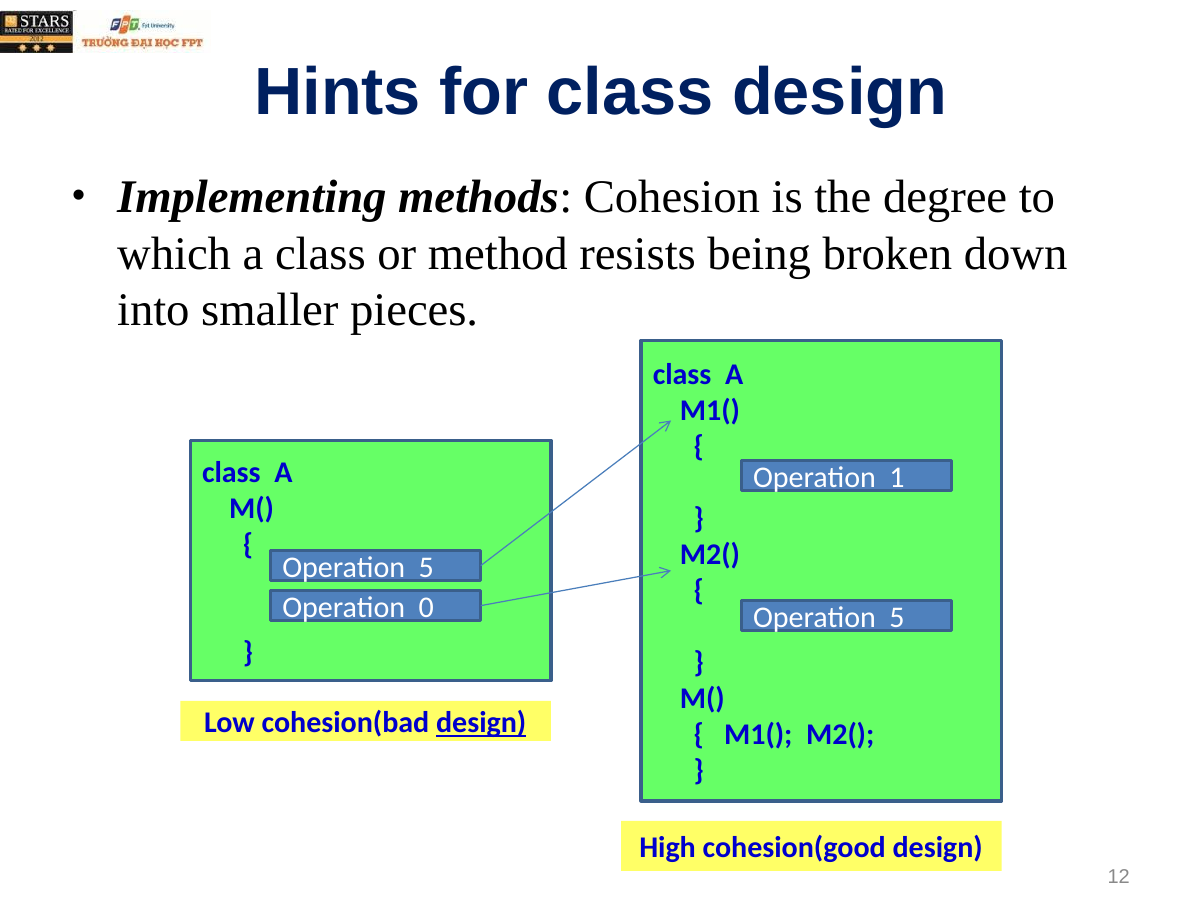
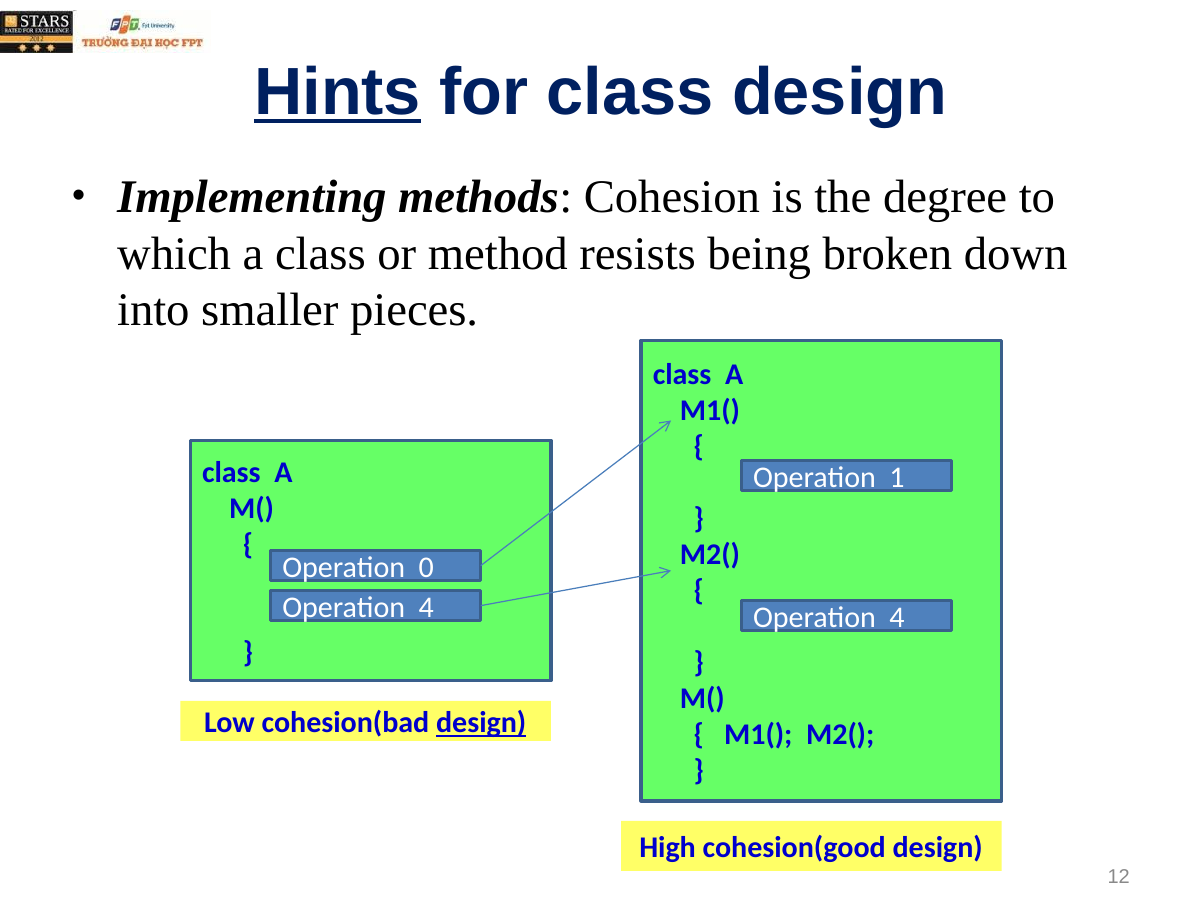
Hints underline: none -> present (338, 93)
5: 5 -> 0 (426, 568)
0: 0 -> 4 (426, 608)
5: 5 -> 4 (897, 618)
